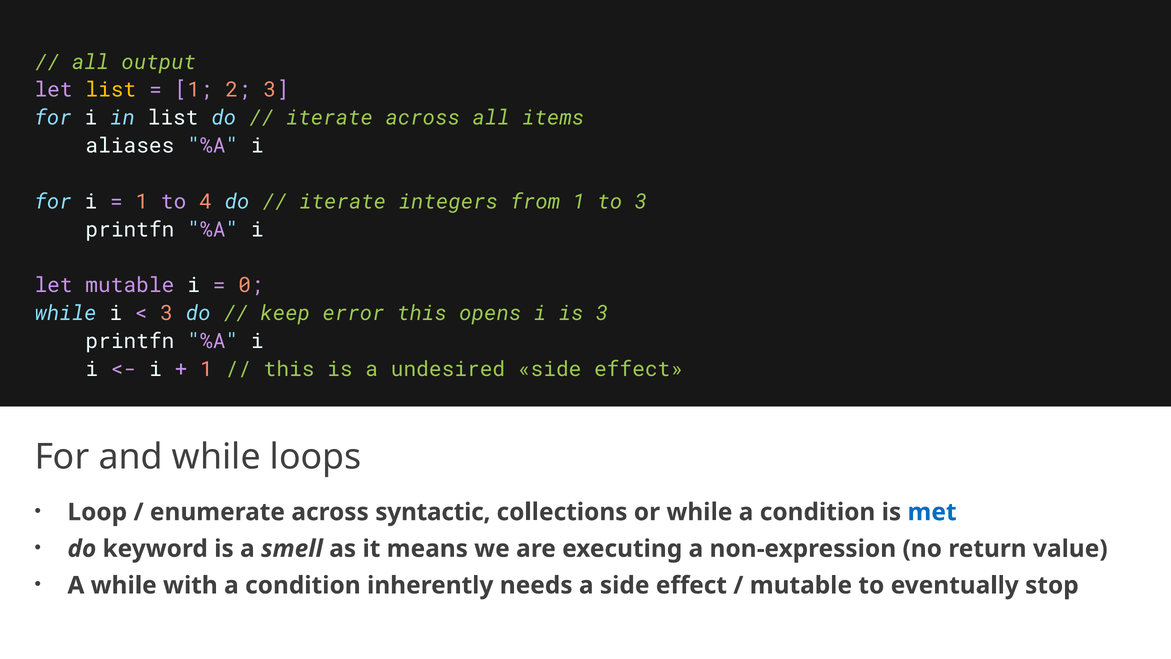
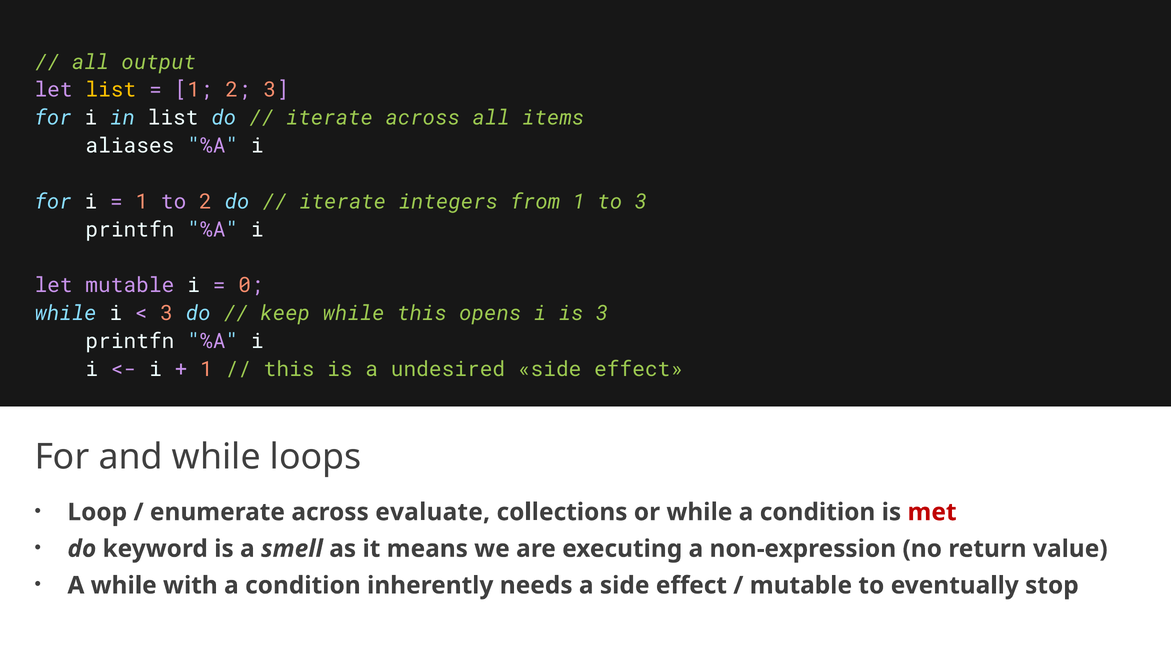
to 4: 4 -> 2 (206, 202)
keep error: error -> while (354, 313)
syntactic: syntactic -> evaluate (433, 512)
met colour: blue -> red (932, 512)
